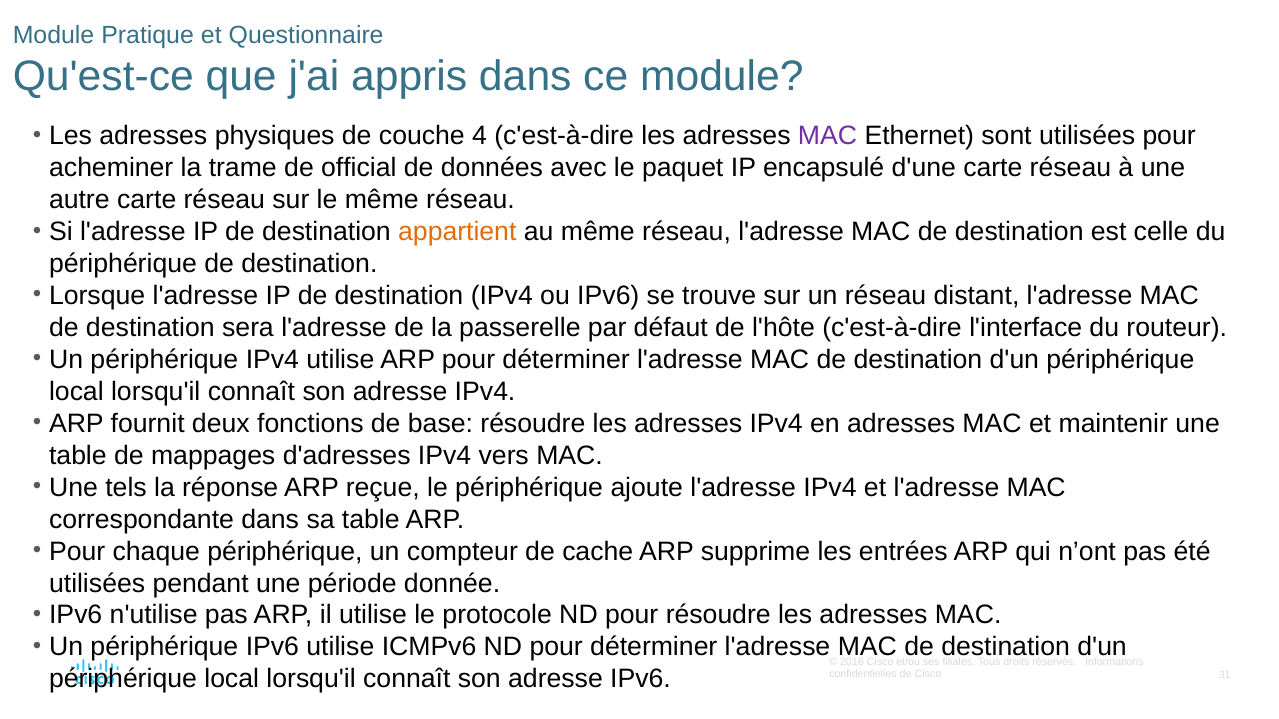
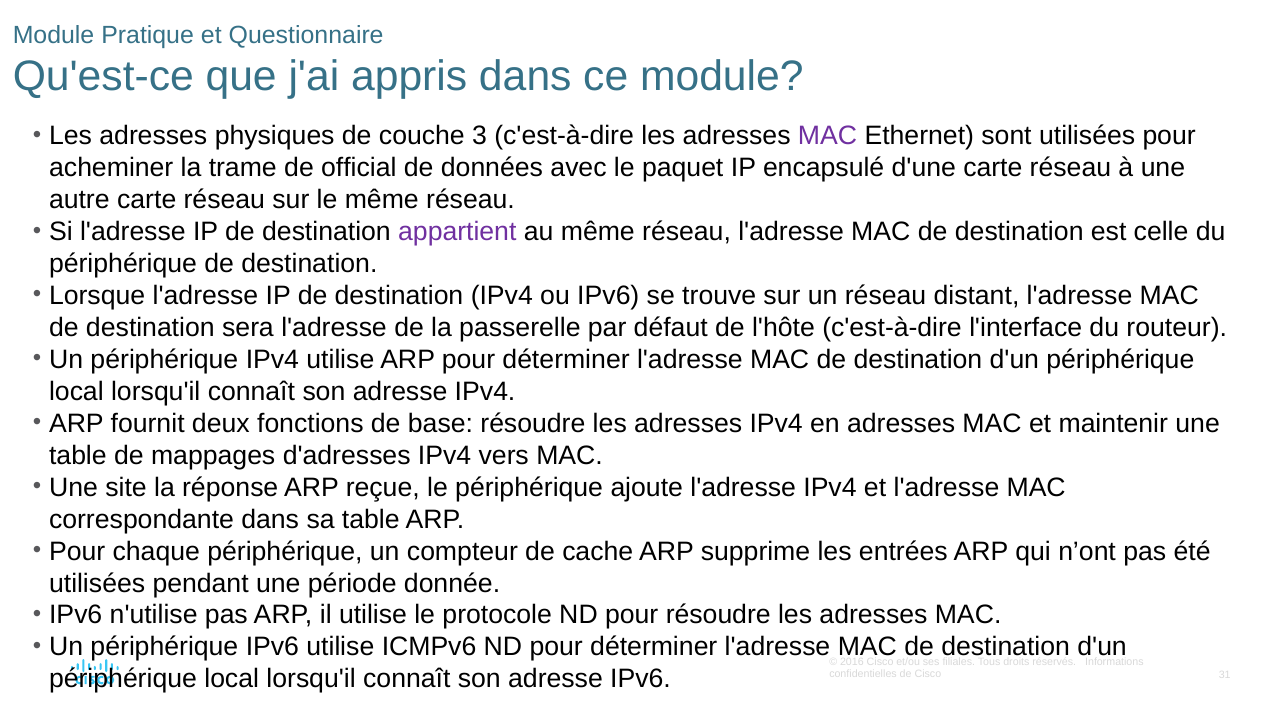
4: 4 -> 3 (480, 136)
appartient colour: orange -> purple (457, 232)
tels: tels -> site (126, 488)
